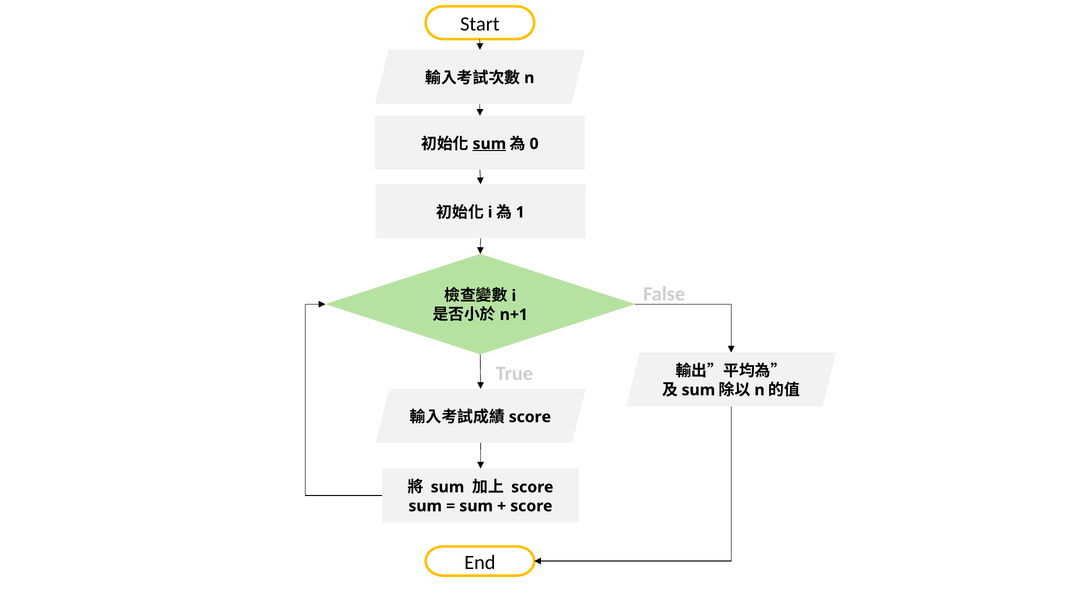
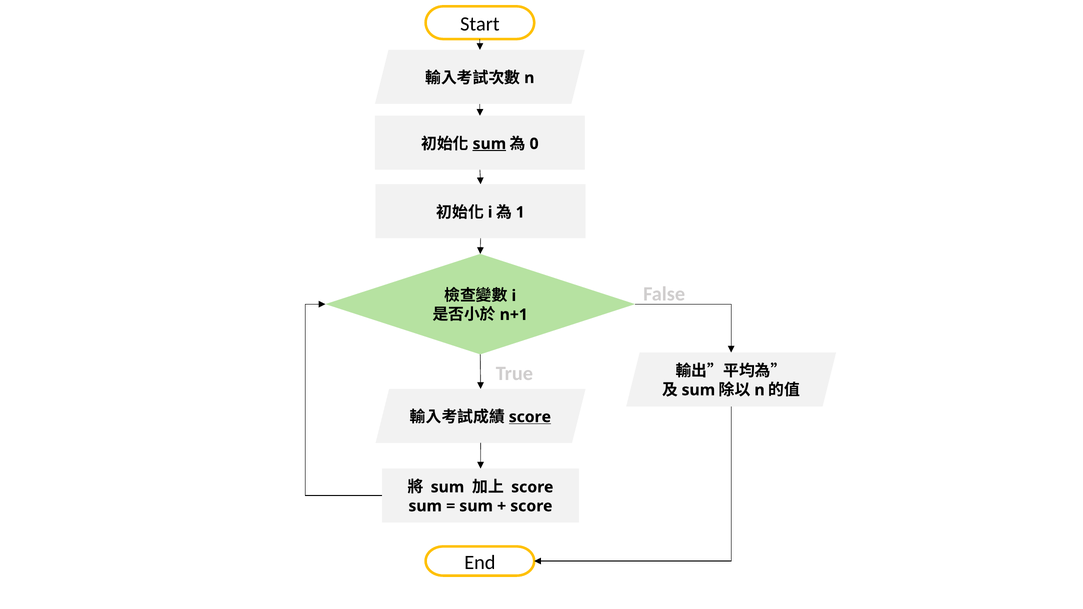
score underline: none -> present (530, 417)
